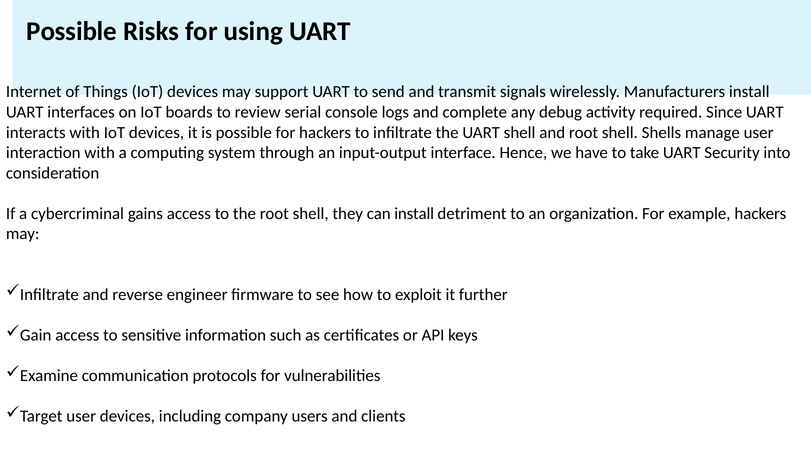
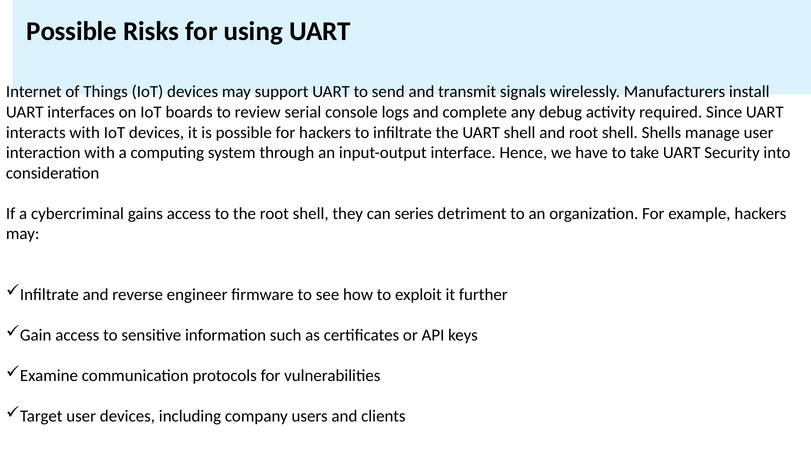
can install: install -> series (414, 214)
